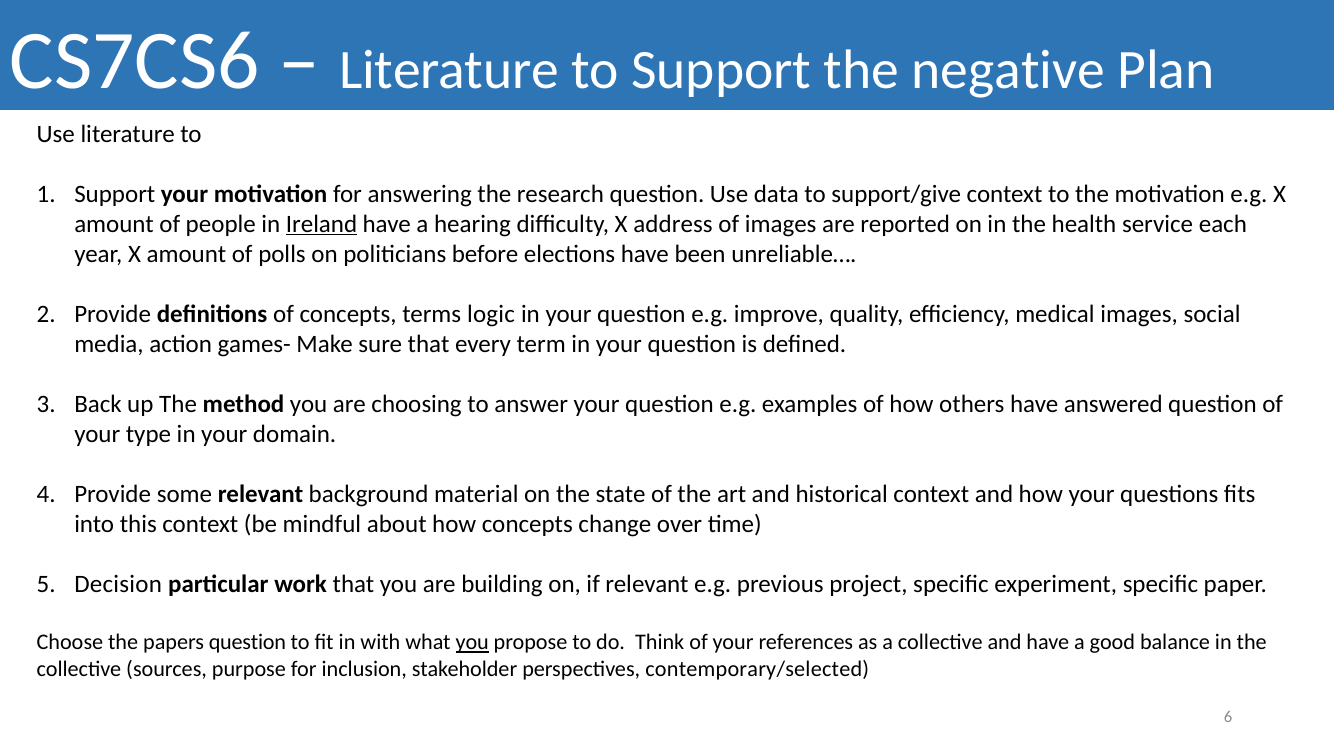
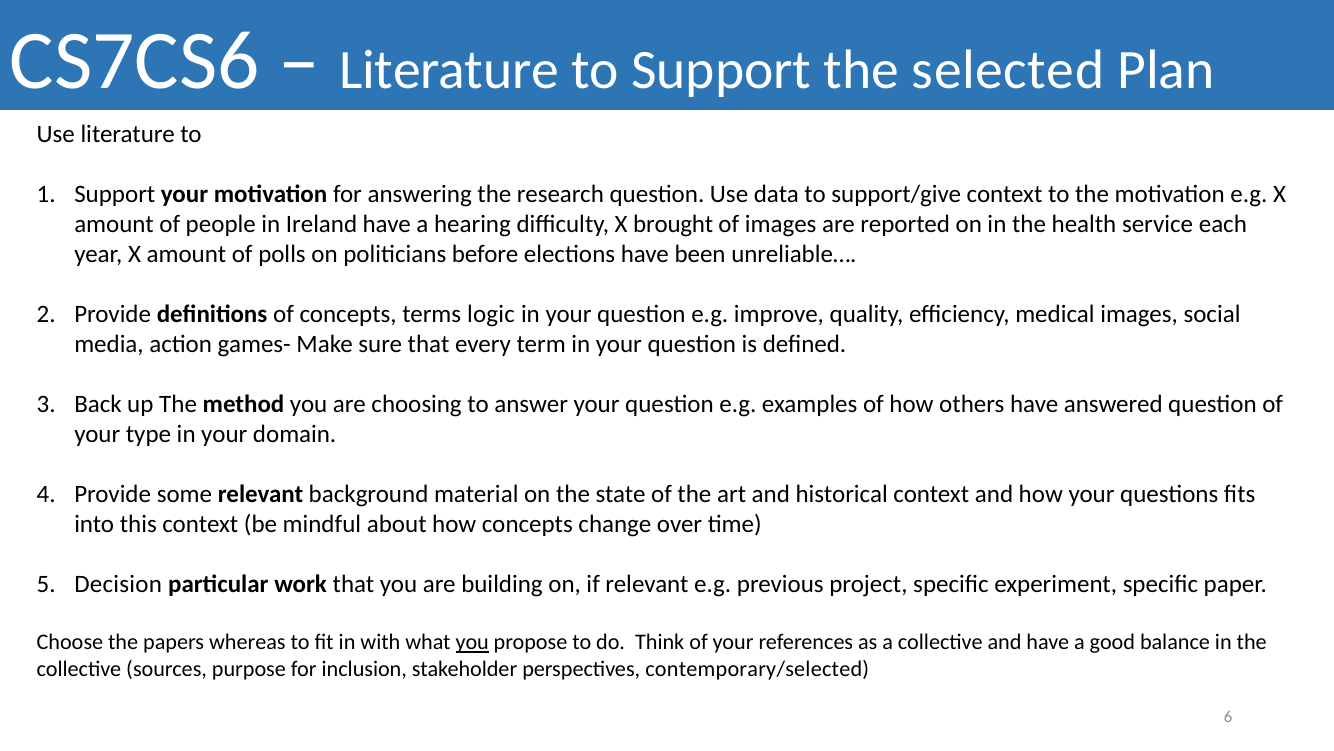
negative: negative -> selected (1008, 70)
Ireland underline: present -> none (322, 224)
address: address -> brought (673, 224)
papers question: question -> whereas (247, 642)
